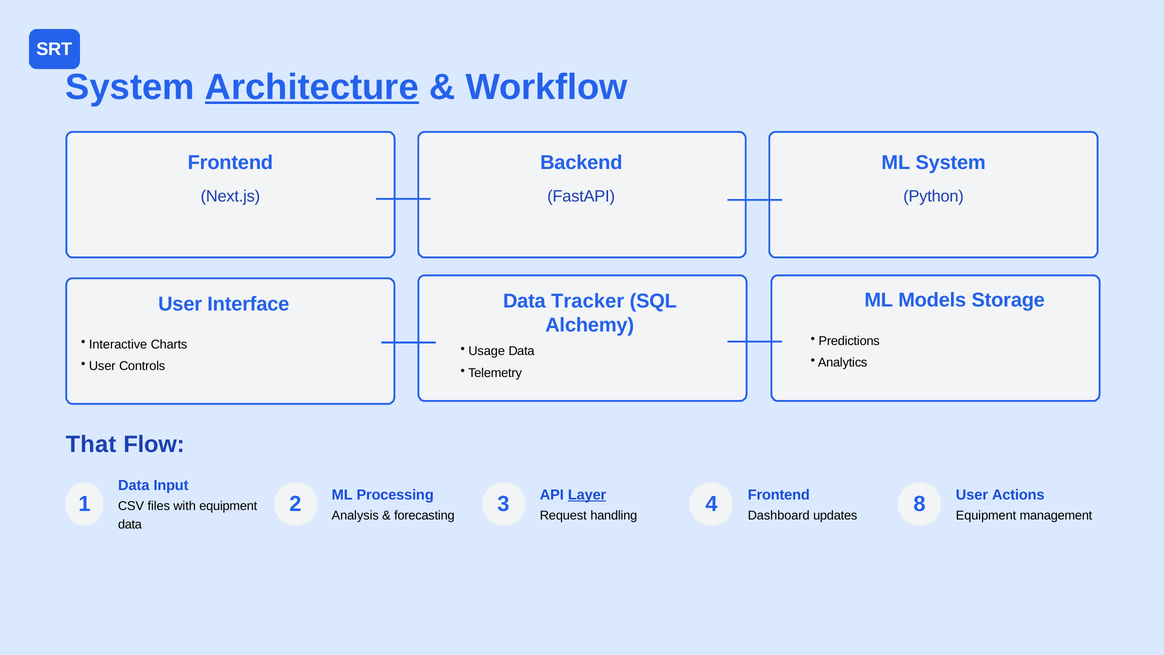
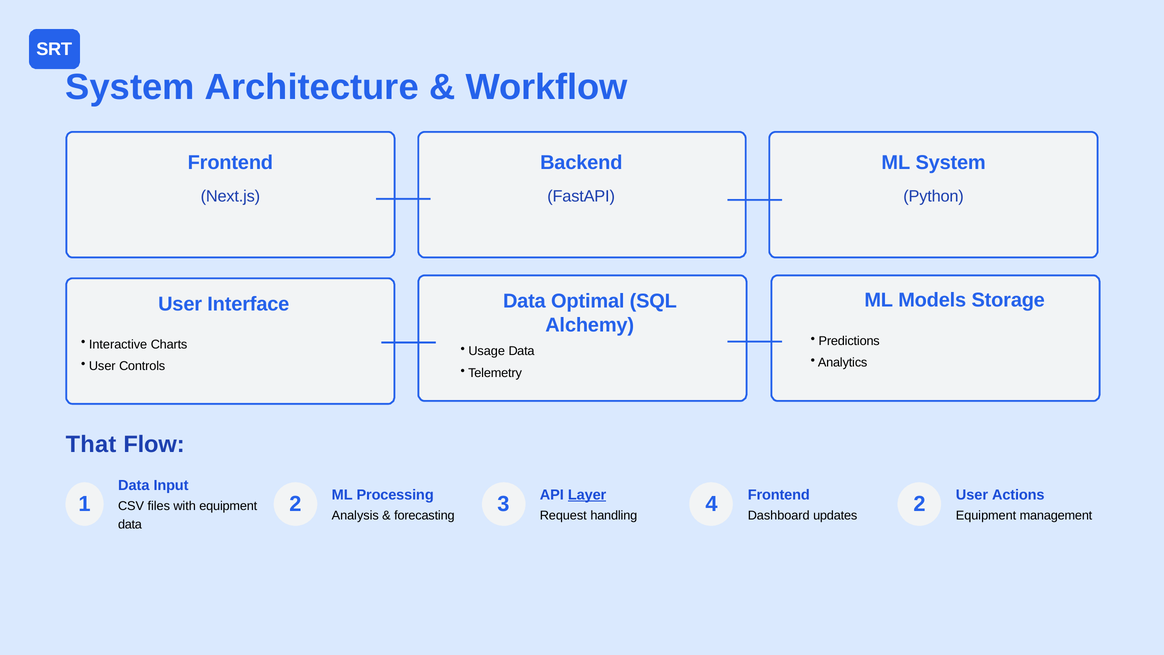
Architecture underline: present -> none (312, 87)
Tracker: Tracker -> Optimal (588, 301)
updates 8: 8 -> 2 (920, 504)
